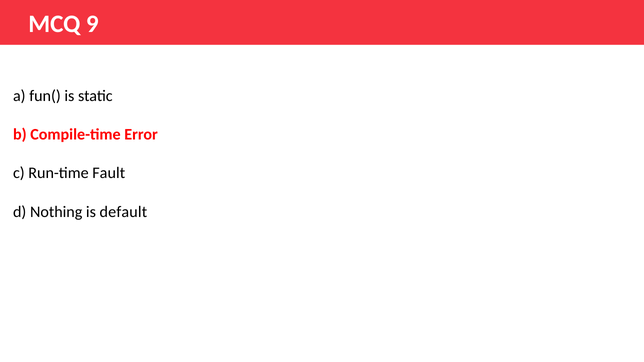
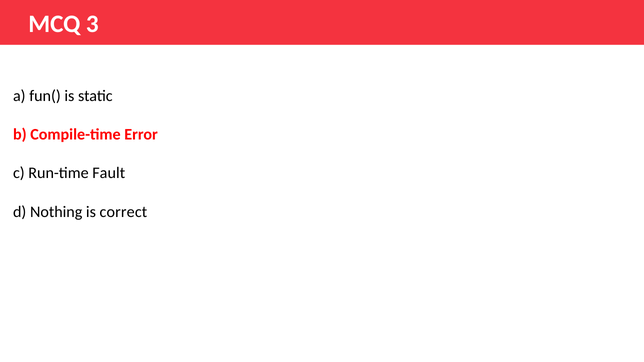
9: 9 -> 3 (92, 24)
default: default -> correct (123, 212)
